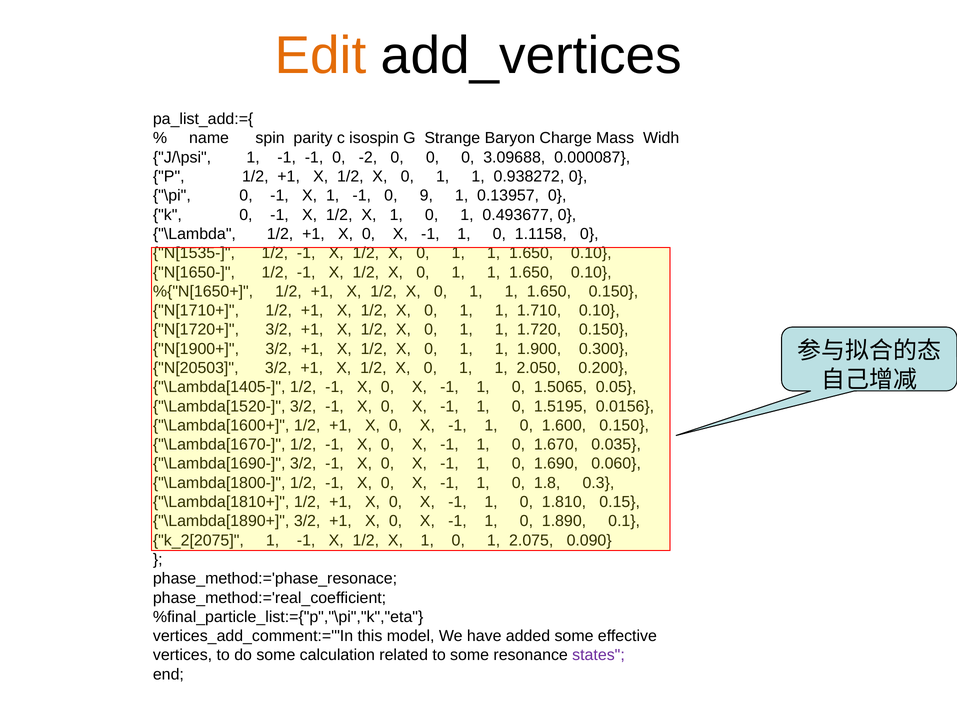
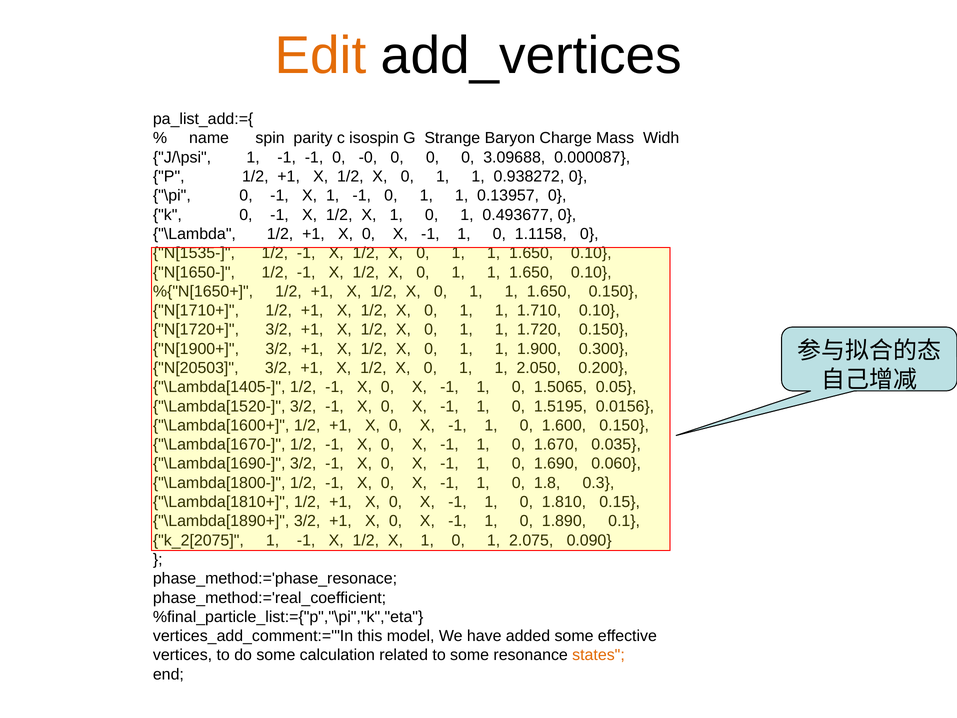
-2: -2 -> -0 (368, 157)
-1 0 9: 9 -> 1 (426, 196)
states colour: purple -> orange (598, 655)
